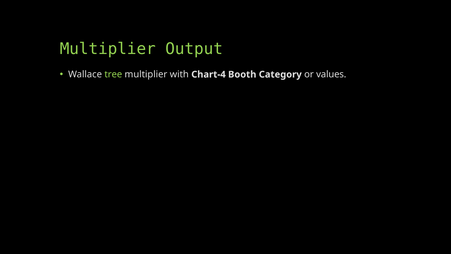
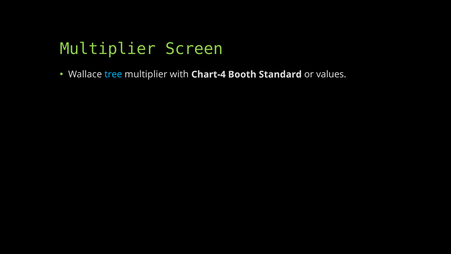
Output: Output -> Screen (194, 49)
tree colour: light green -> light blue (113, 74)
Category: Category -> Standard (280, 74)
